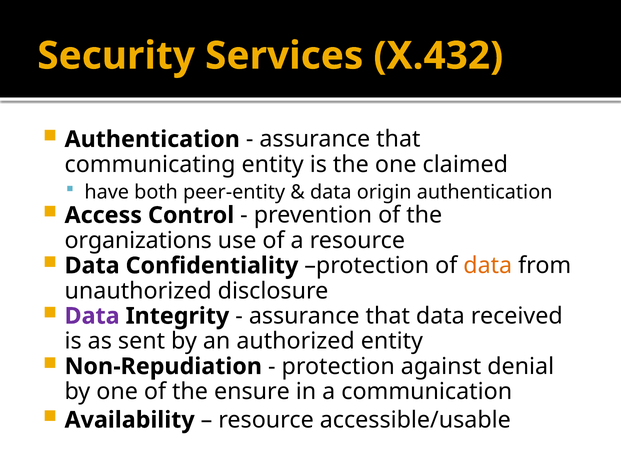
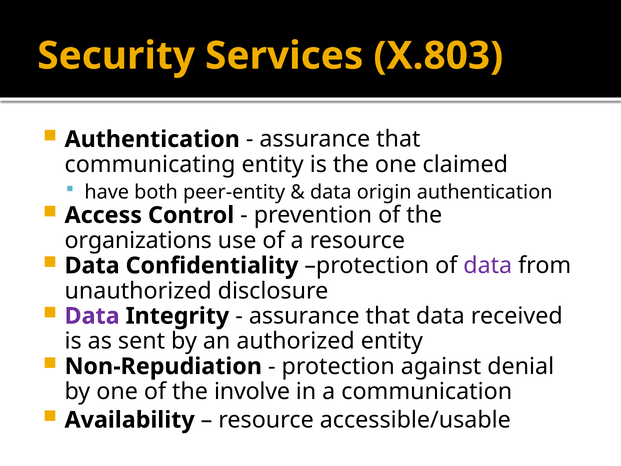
X.432: X.432 -> X.803 (438, 56)
data colour: orange -> purple (488, 266)
ensure: ensure -> involve (252, 391)
